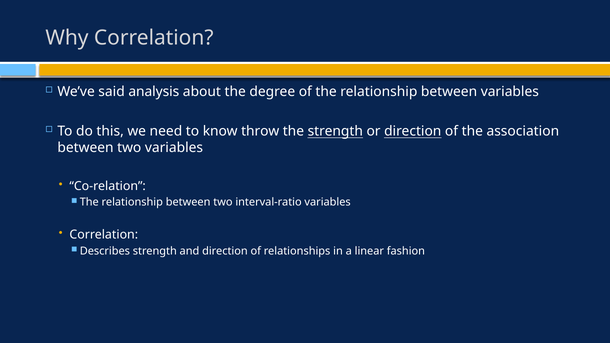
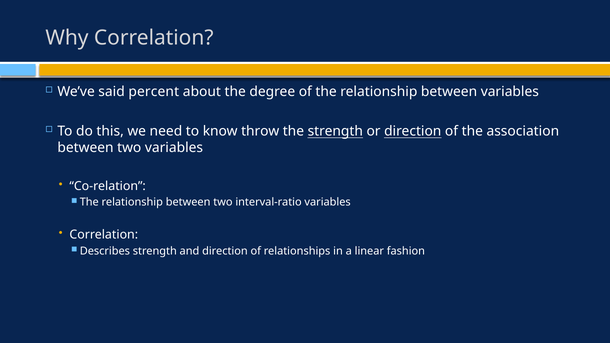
analysis: analysis -> percent (154, 92)
